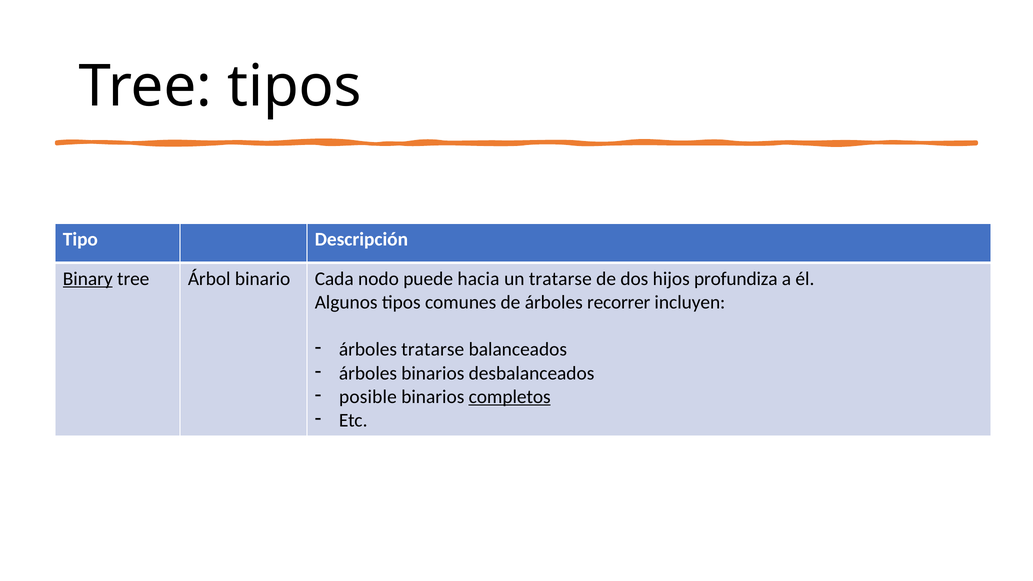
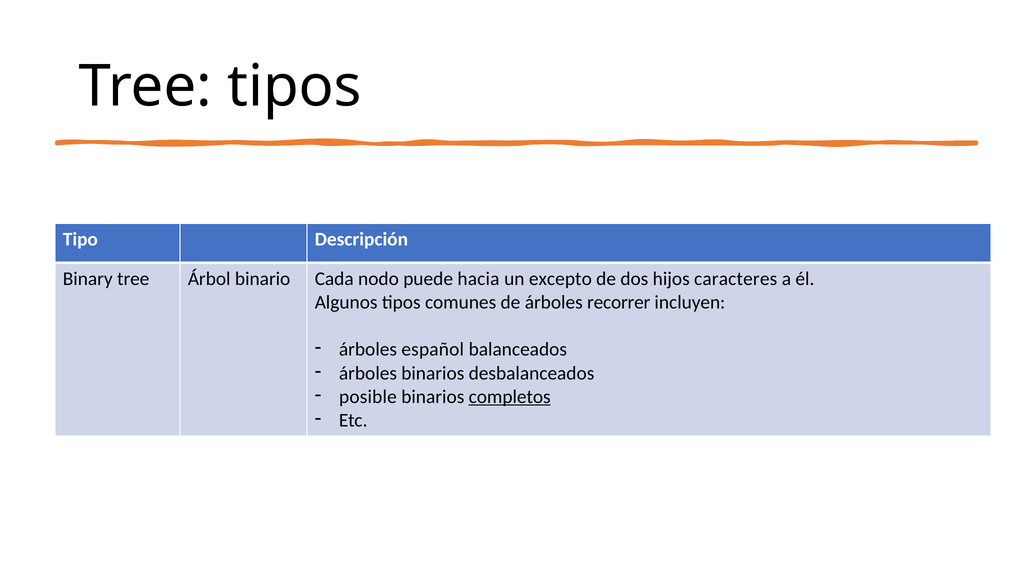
Binary underline: present -> none (88, 279)
un tratarse: tratarse -> excepto (560, 279)
profundiza: profundiza -> caracteres (736, 279)
árboles tratarse: tratarse -> español (433, 350)
